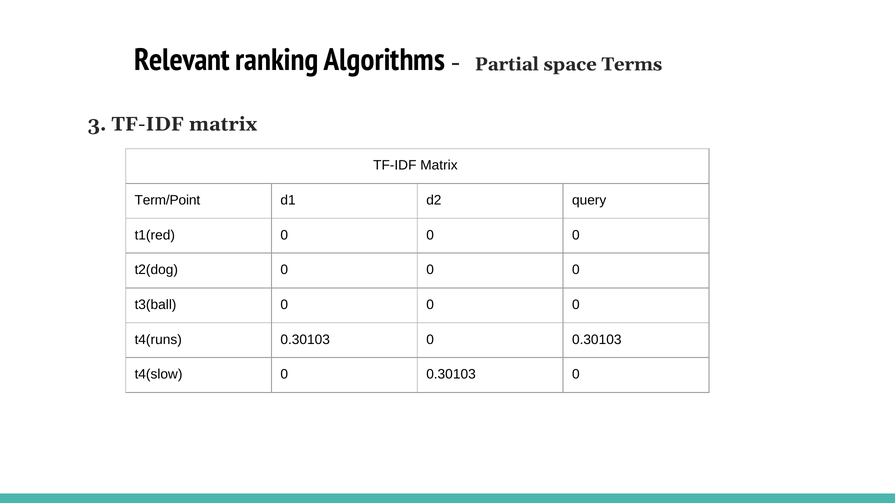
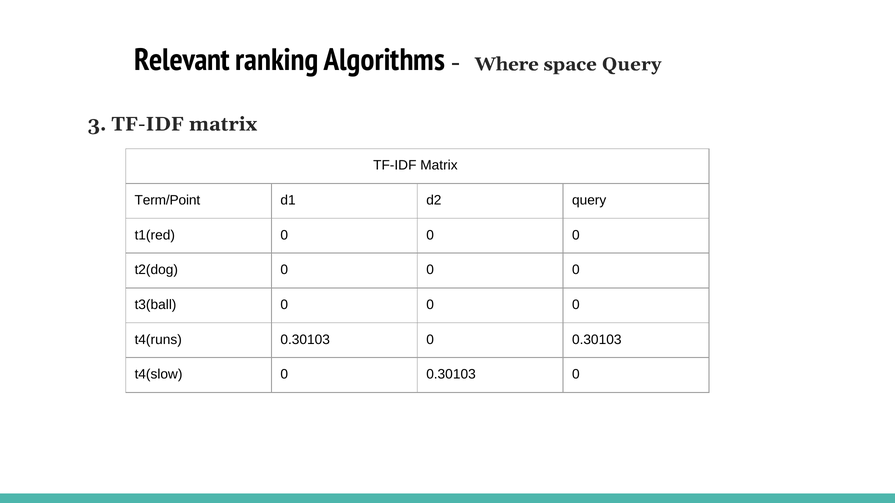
Partial: Partial -> Where (507, 64)
space Terms: Terms -> Query (632, 64)
